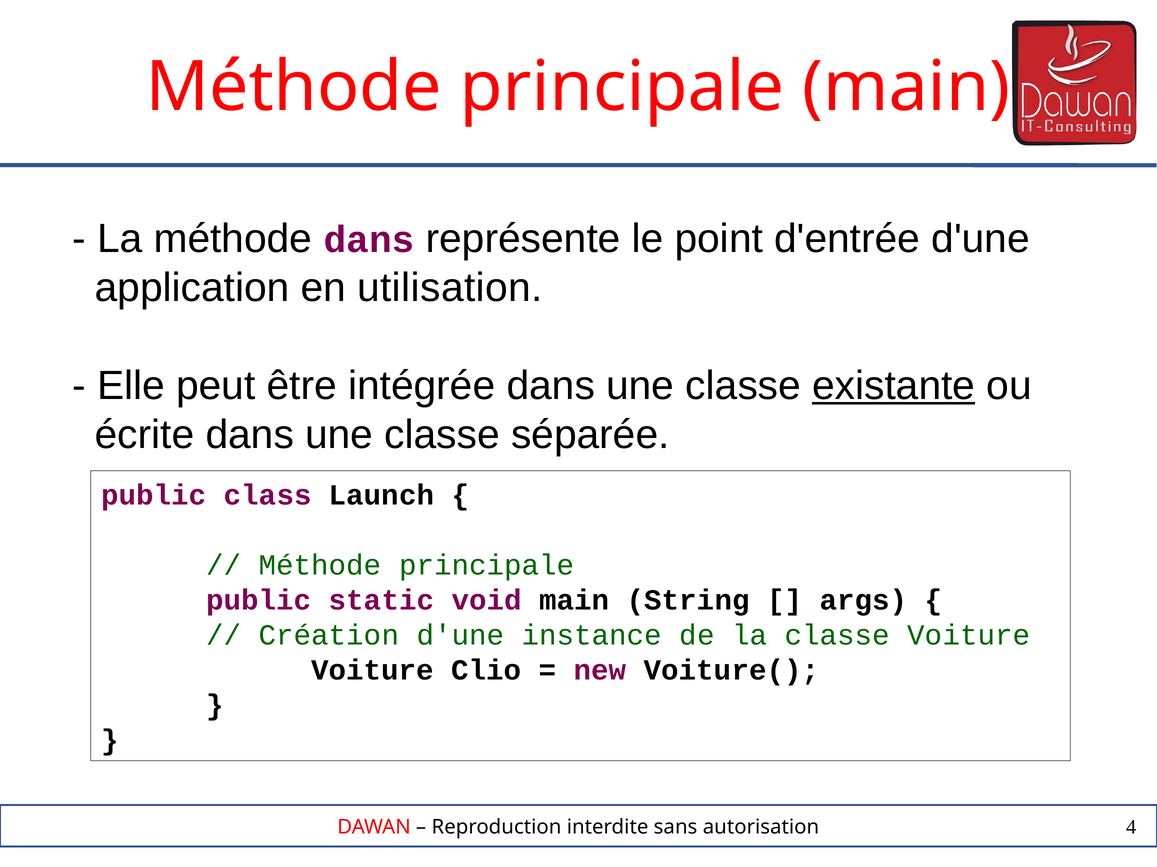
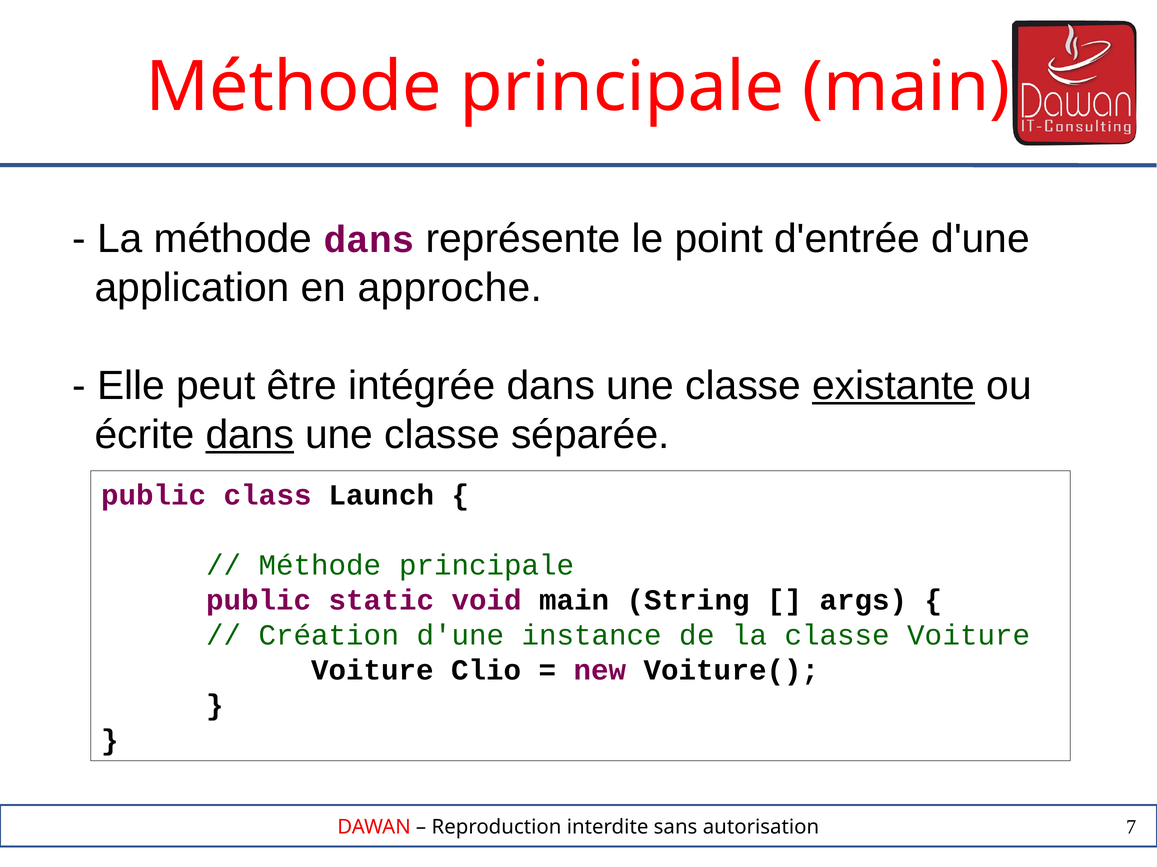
utilisation: utilisation -> approche (450, 288)
dans underline: none -> present (250, 435)
4: 4 -> 7 (1131, 828)
